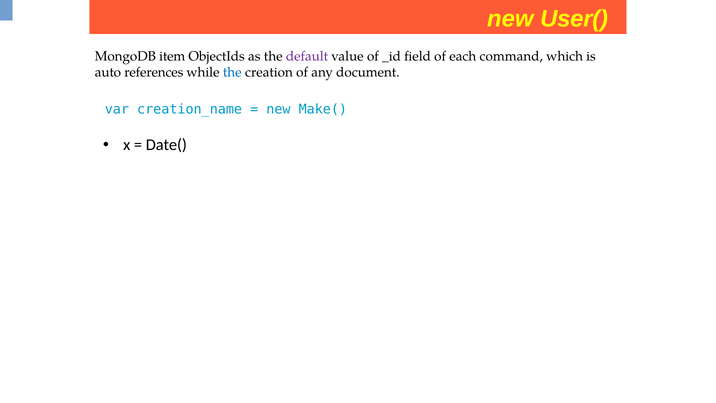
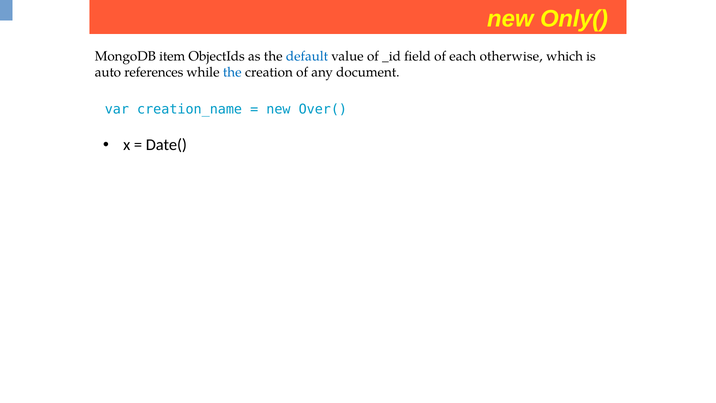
User(: User( -> Only( (574, 19)
default colour: purple -> blue (307, 56)
command: command -> otherwise (511, 56)
Make(: Make( -> Over( (323, 109)
